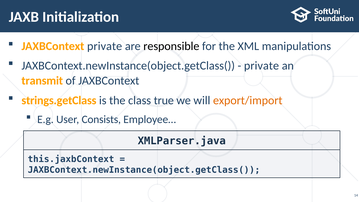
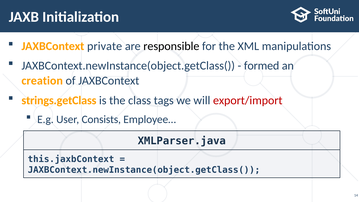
private: private -> formed (262, 66)
transmit: transmit -> creation (42, 81)
true: true -> tags (164, 100)
export/import colour: orange -> red (248, 100)
